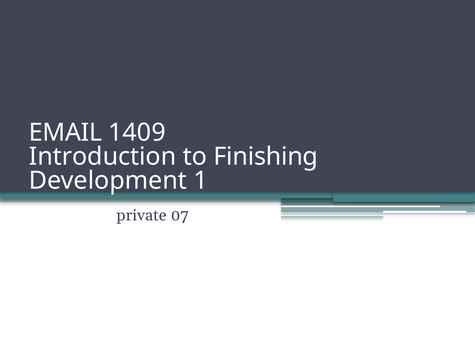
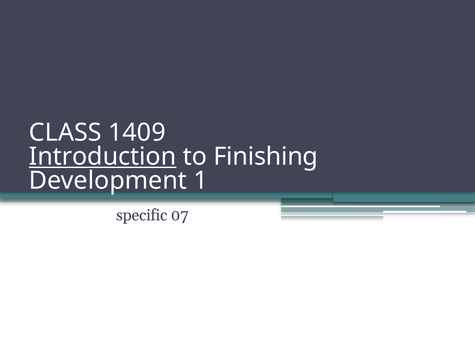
EMAIL: EMAIL -> CLASS (65, 133)
Introduction underline: none -> present (103, 157)
private: private -> specific (142, 216)
